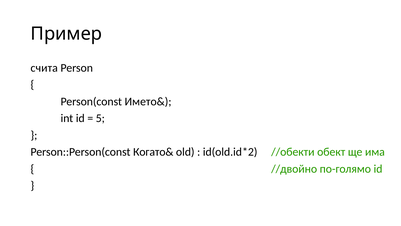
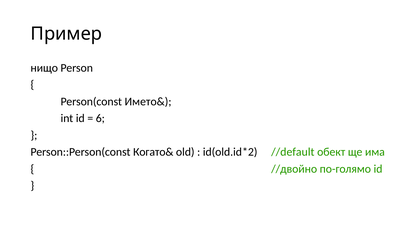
счита: счита -> нищо (44, 68)
5: 5 -> 6 (100, 118)
//обекти: //обекти -> //default (293, 152)
